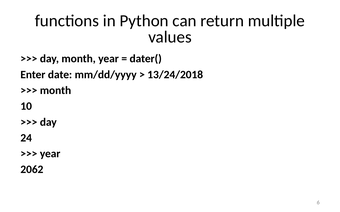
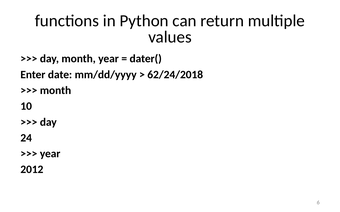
13/24/2018: 13/24/2018 -> 62/24/2018 (175, 75)
2062: 2062 -> 2012 (32, 170)
